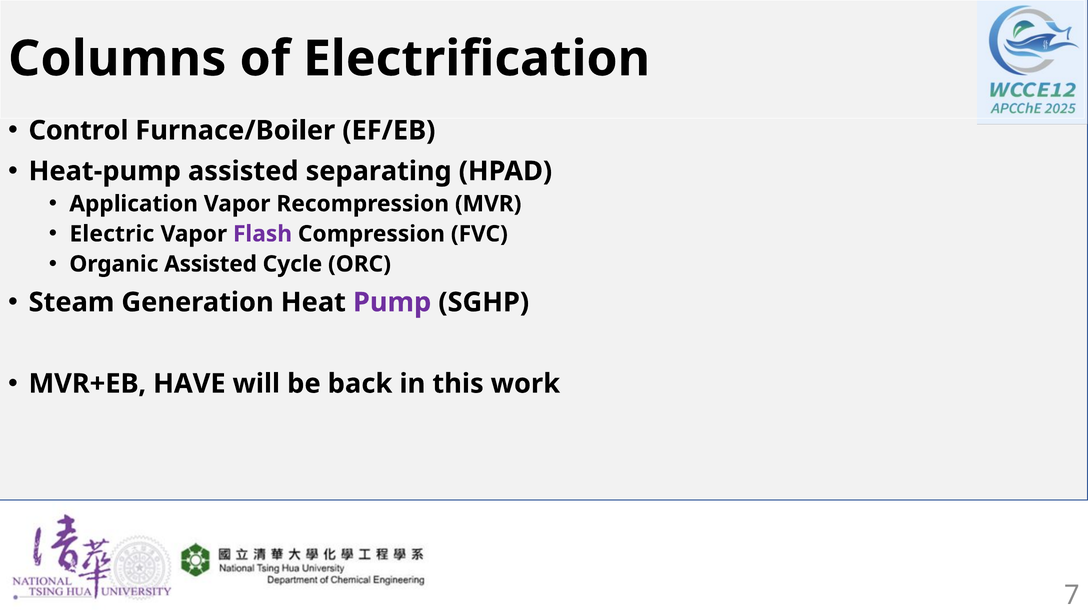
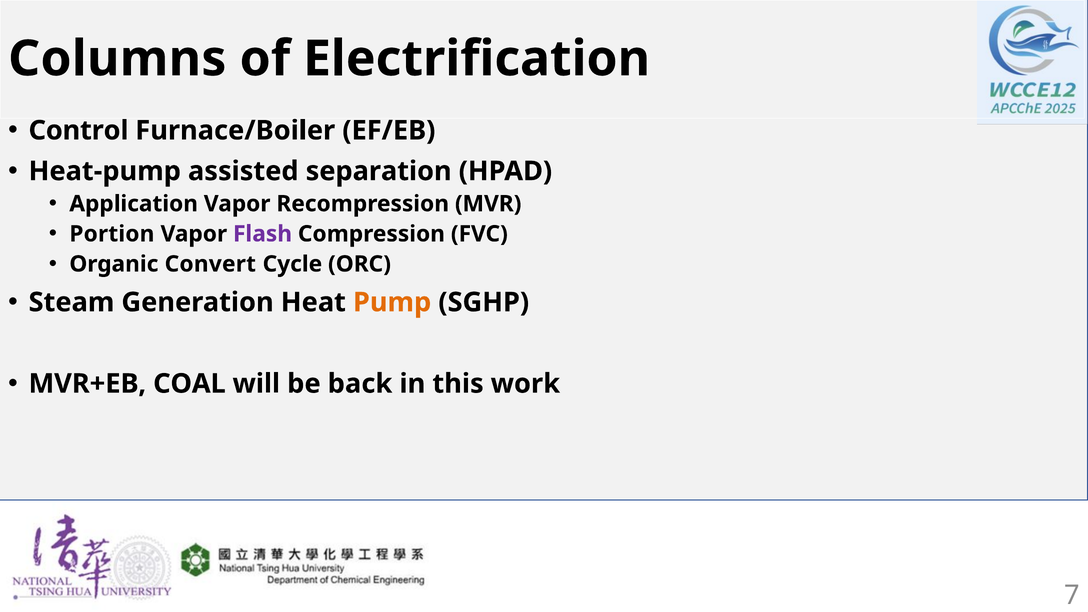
separating: separating -> separation (379, 171)
Electric: Electric -> Portion (112, 234)
Organic Assisted: Assisted -> Convert (210, 264)
Pump colour: purple -> orange (392, 302)
HAVE: HAVE -> COAL (189, 384)
